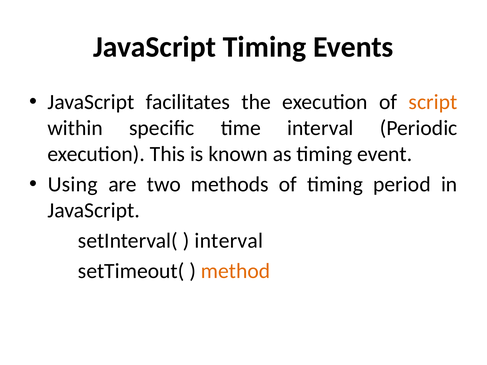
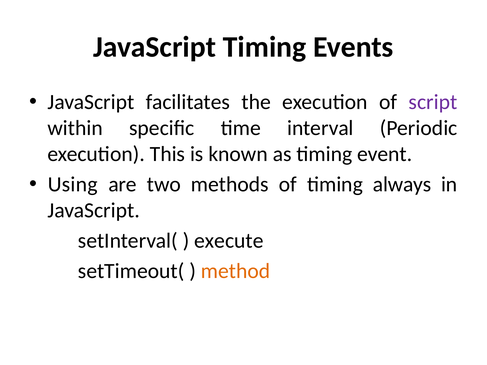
script colour: orange -> purple (433, 102)
period: period -> always (402, 185)
interval: interval -> execute (229, 241)
